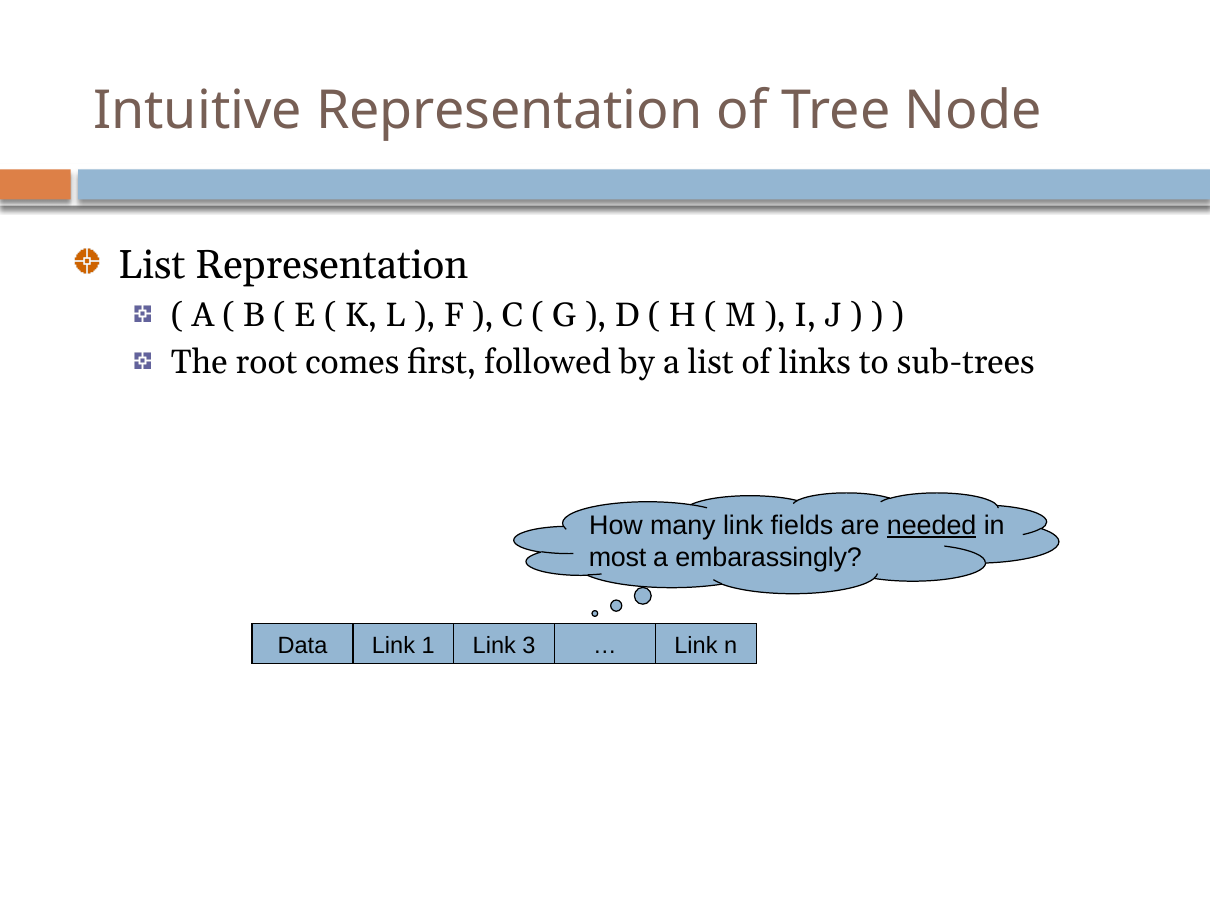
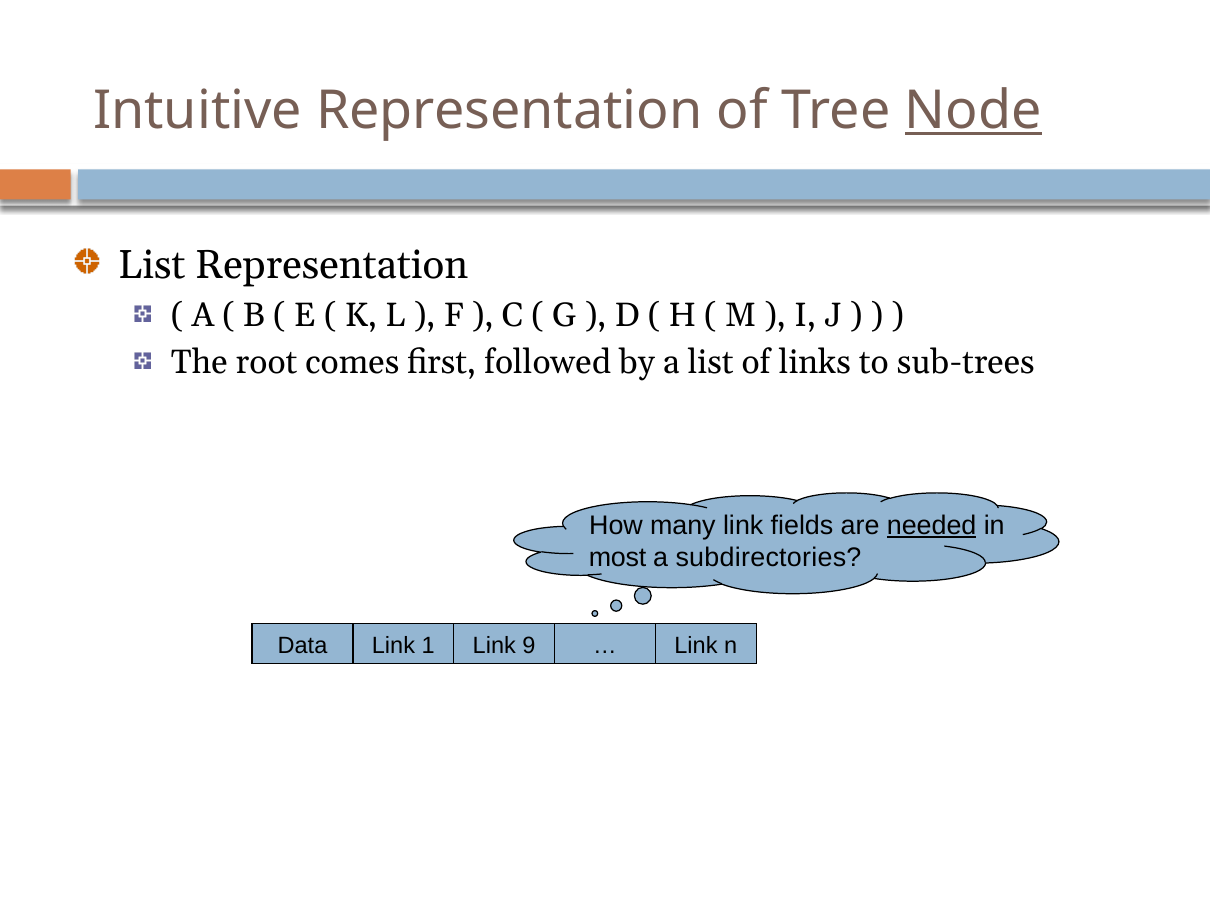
Node underline: none -> present (973, 110)
embarassingly: embarassingly -> subdirectories (768, 558)
3: 3 -> 9 (529, 646)
